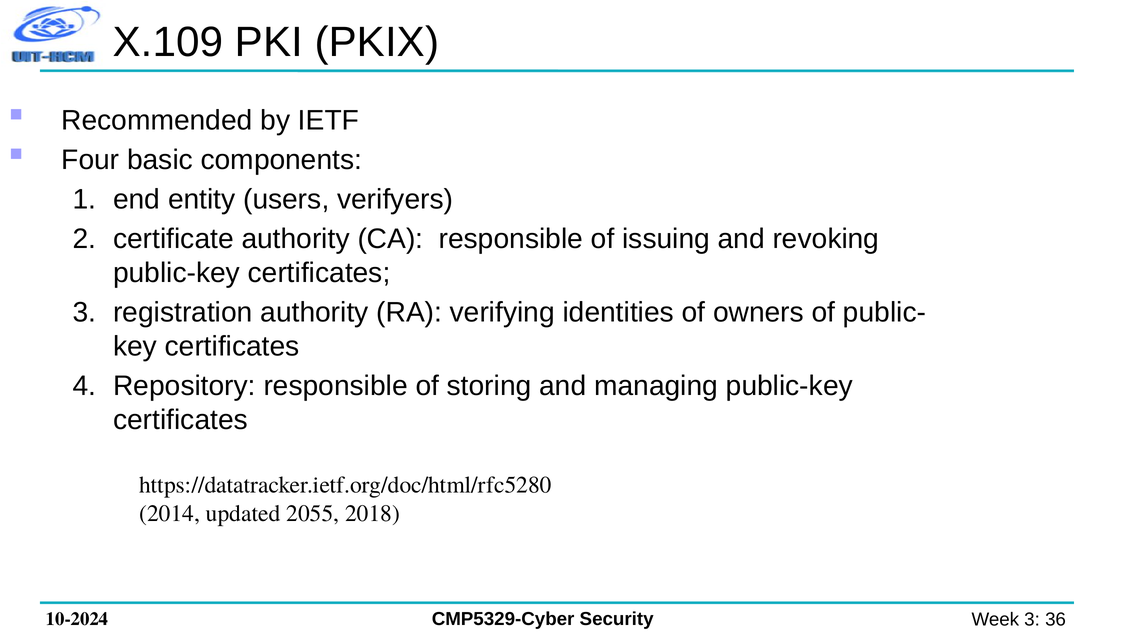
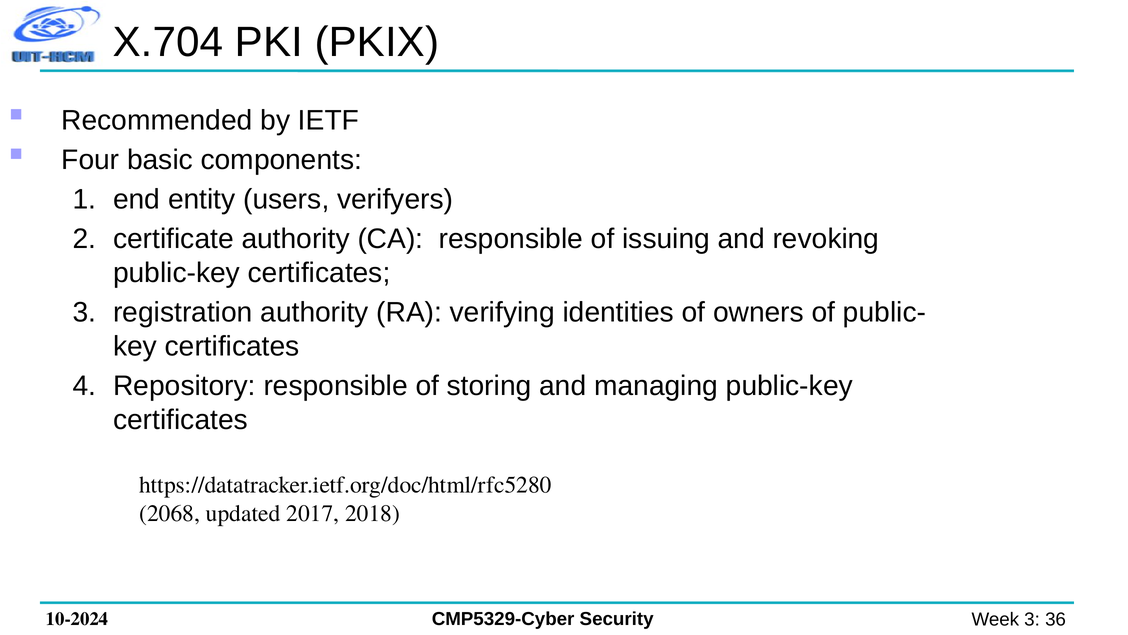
X.109: X.109 -> X.704 (168, 42)
2014: 2014 -> 2068 (170, 513)
2055: 2055 -> 2017 (313, 513)
